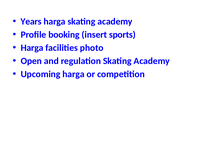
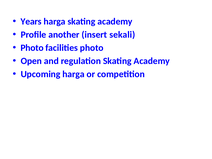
booking: booking -> another (64, 35)
sports: sports -> sekali (122, 35)
Harga: Harga -> Photo (32, 48)
